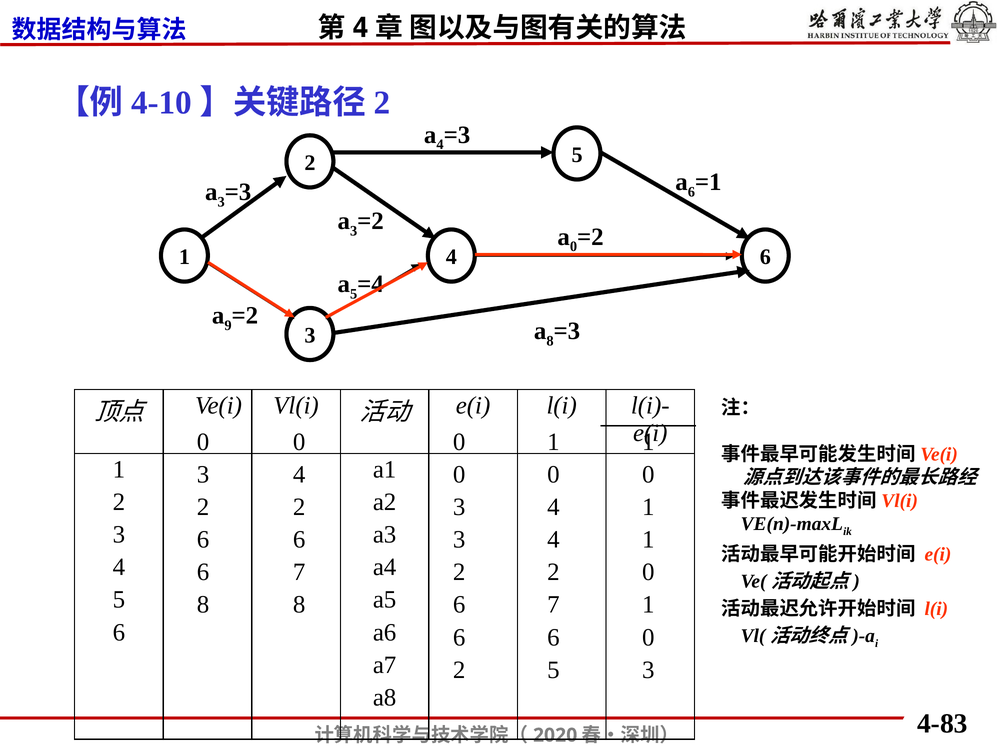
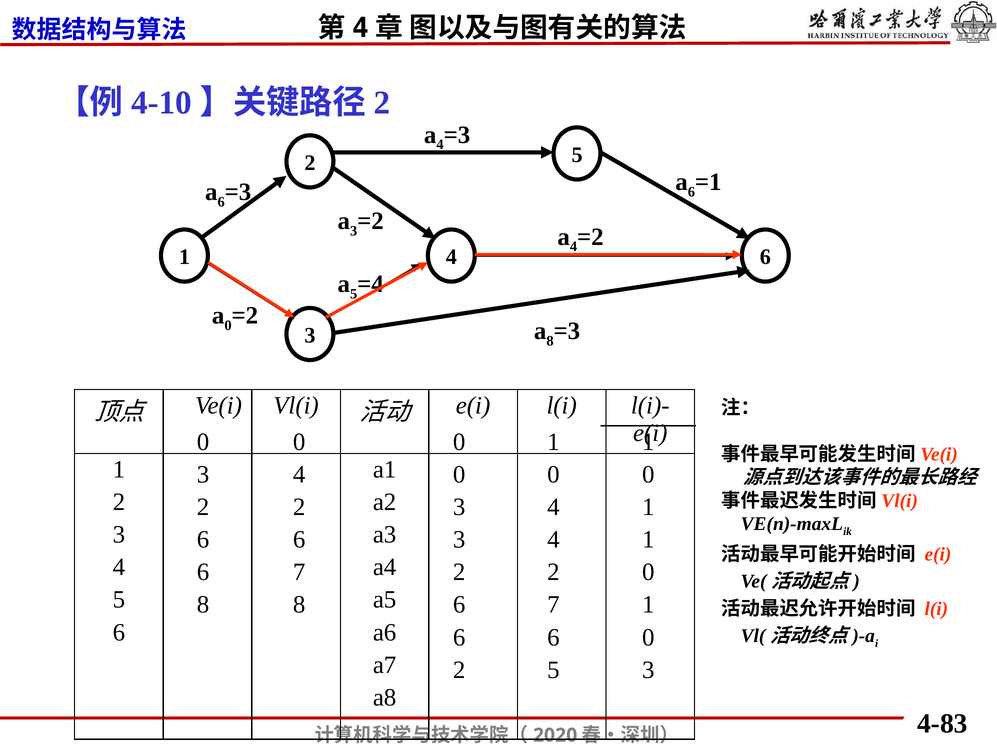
3: 3 -> 6 (221, 202)
0: 0 -> 4 (574, 247)
9: 9 -> 0 (228, 325)
